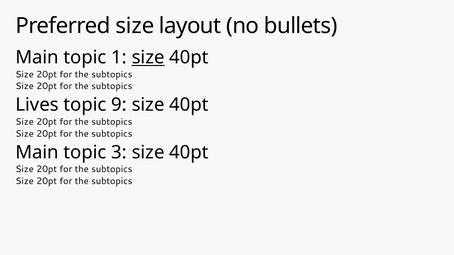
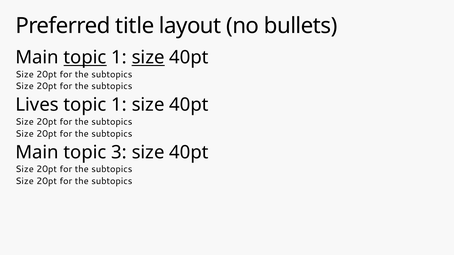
Preferred size: size -> title (135, 26)
topic underline: none -> present (85, 58)
9: 9 -> 1 (119, 105)
